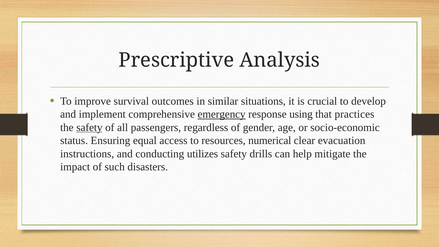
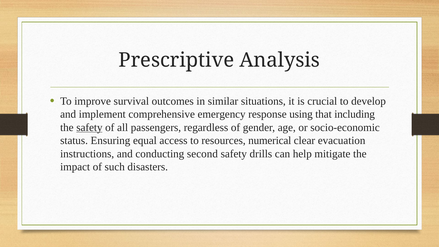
emergency underline: present -> none (222, 114)
practices: practices -> including (355, 114)
utilizes: utilizes -> second (202, 154)
